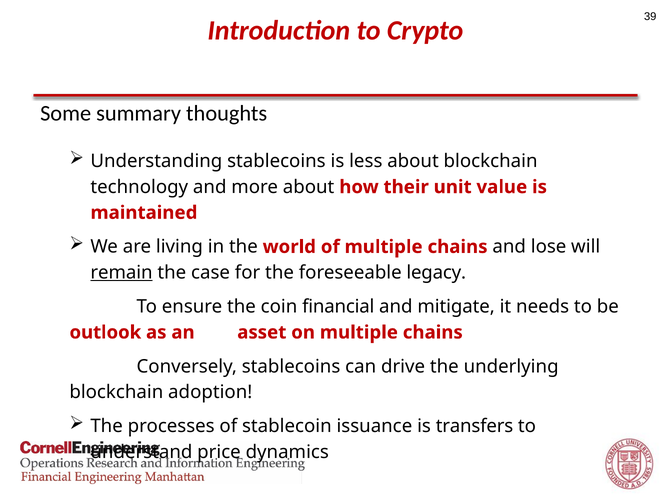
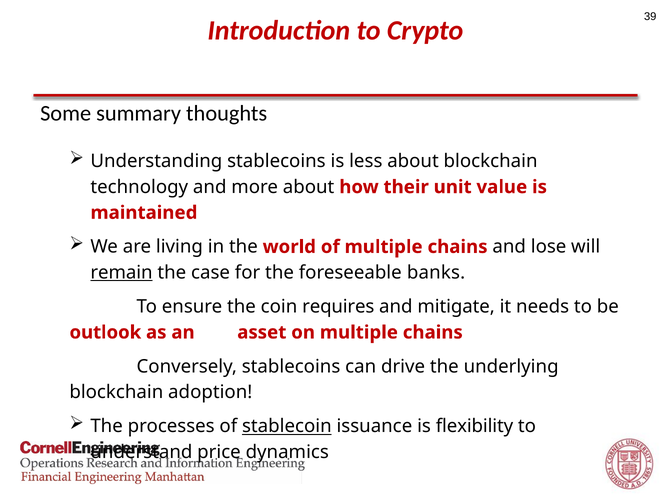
legacy: legacy -> banks (436, 273)
financial: financial -> requires (338, 307)
stablecoin underline: none -> present (287, 427)
transfers: transfers -> flexibility (474, 427)
